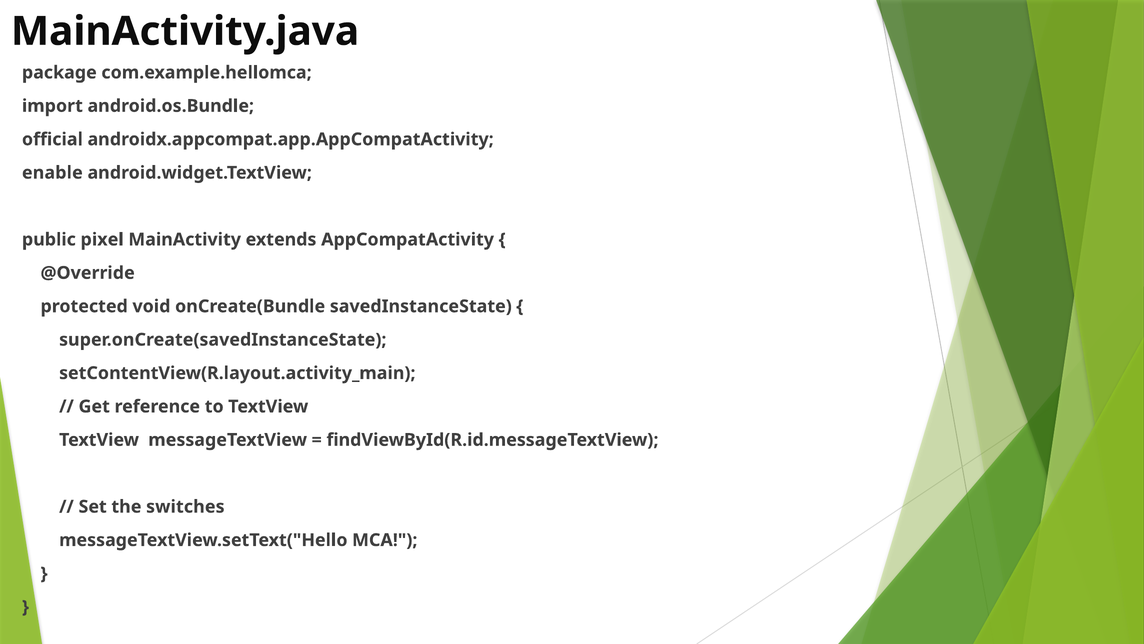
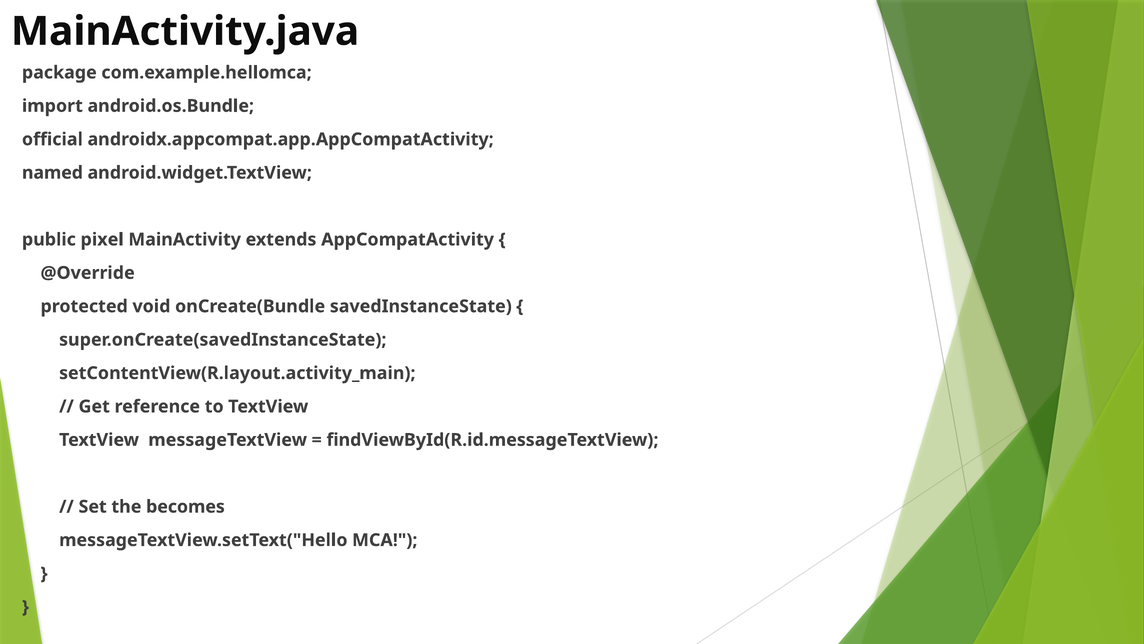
enable: enable -> named (52, 173)
switches: switches -> becomes (185, 506)
